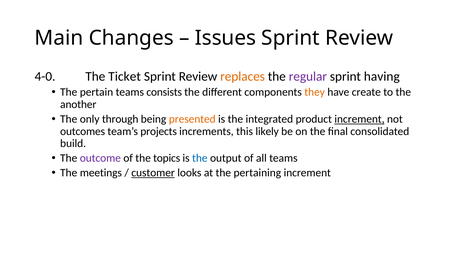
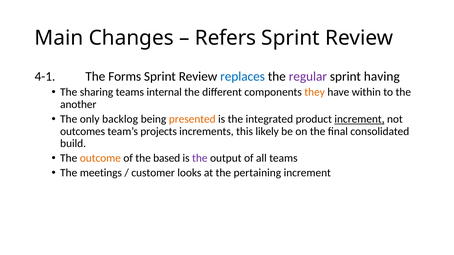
Issues: Issues -> Refers (226, 38)
4-0: 4-0 -> 4-1 (45, 77)
Ticket: Ticket -> Forms (125, 77)
replaces colour: orange -> blue (243, 77)
pertain: pertain -> sharing (97, 92)
consists: consists -> internal (164, 92)
create: create -> within (366, 92)
through: through -> backlog (120, 119)
outcome colour: purple -> orange (100, 158)
topics: topics -> based (167, 158)
the colour: blue -> purple (200, 158)
customer underline: present -> none (153, 173)
